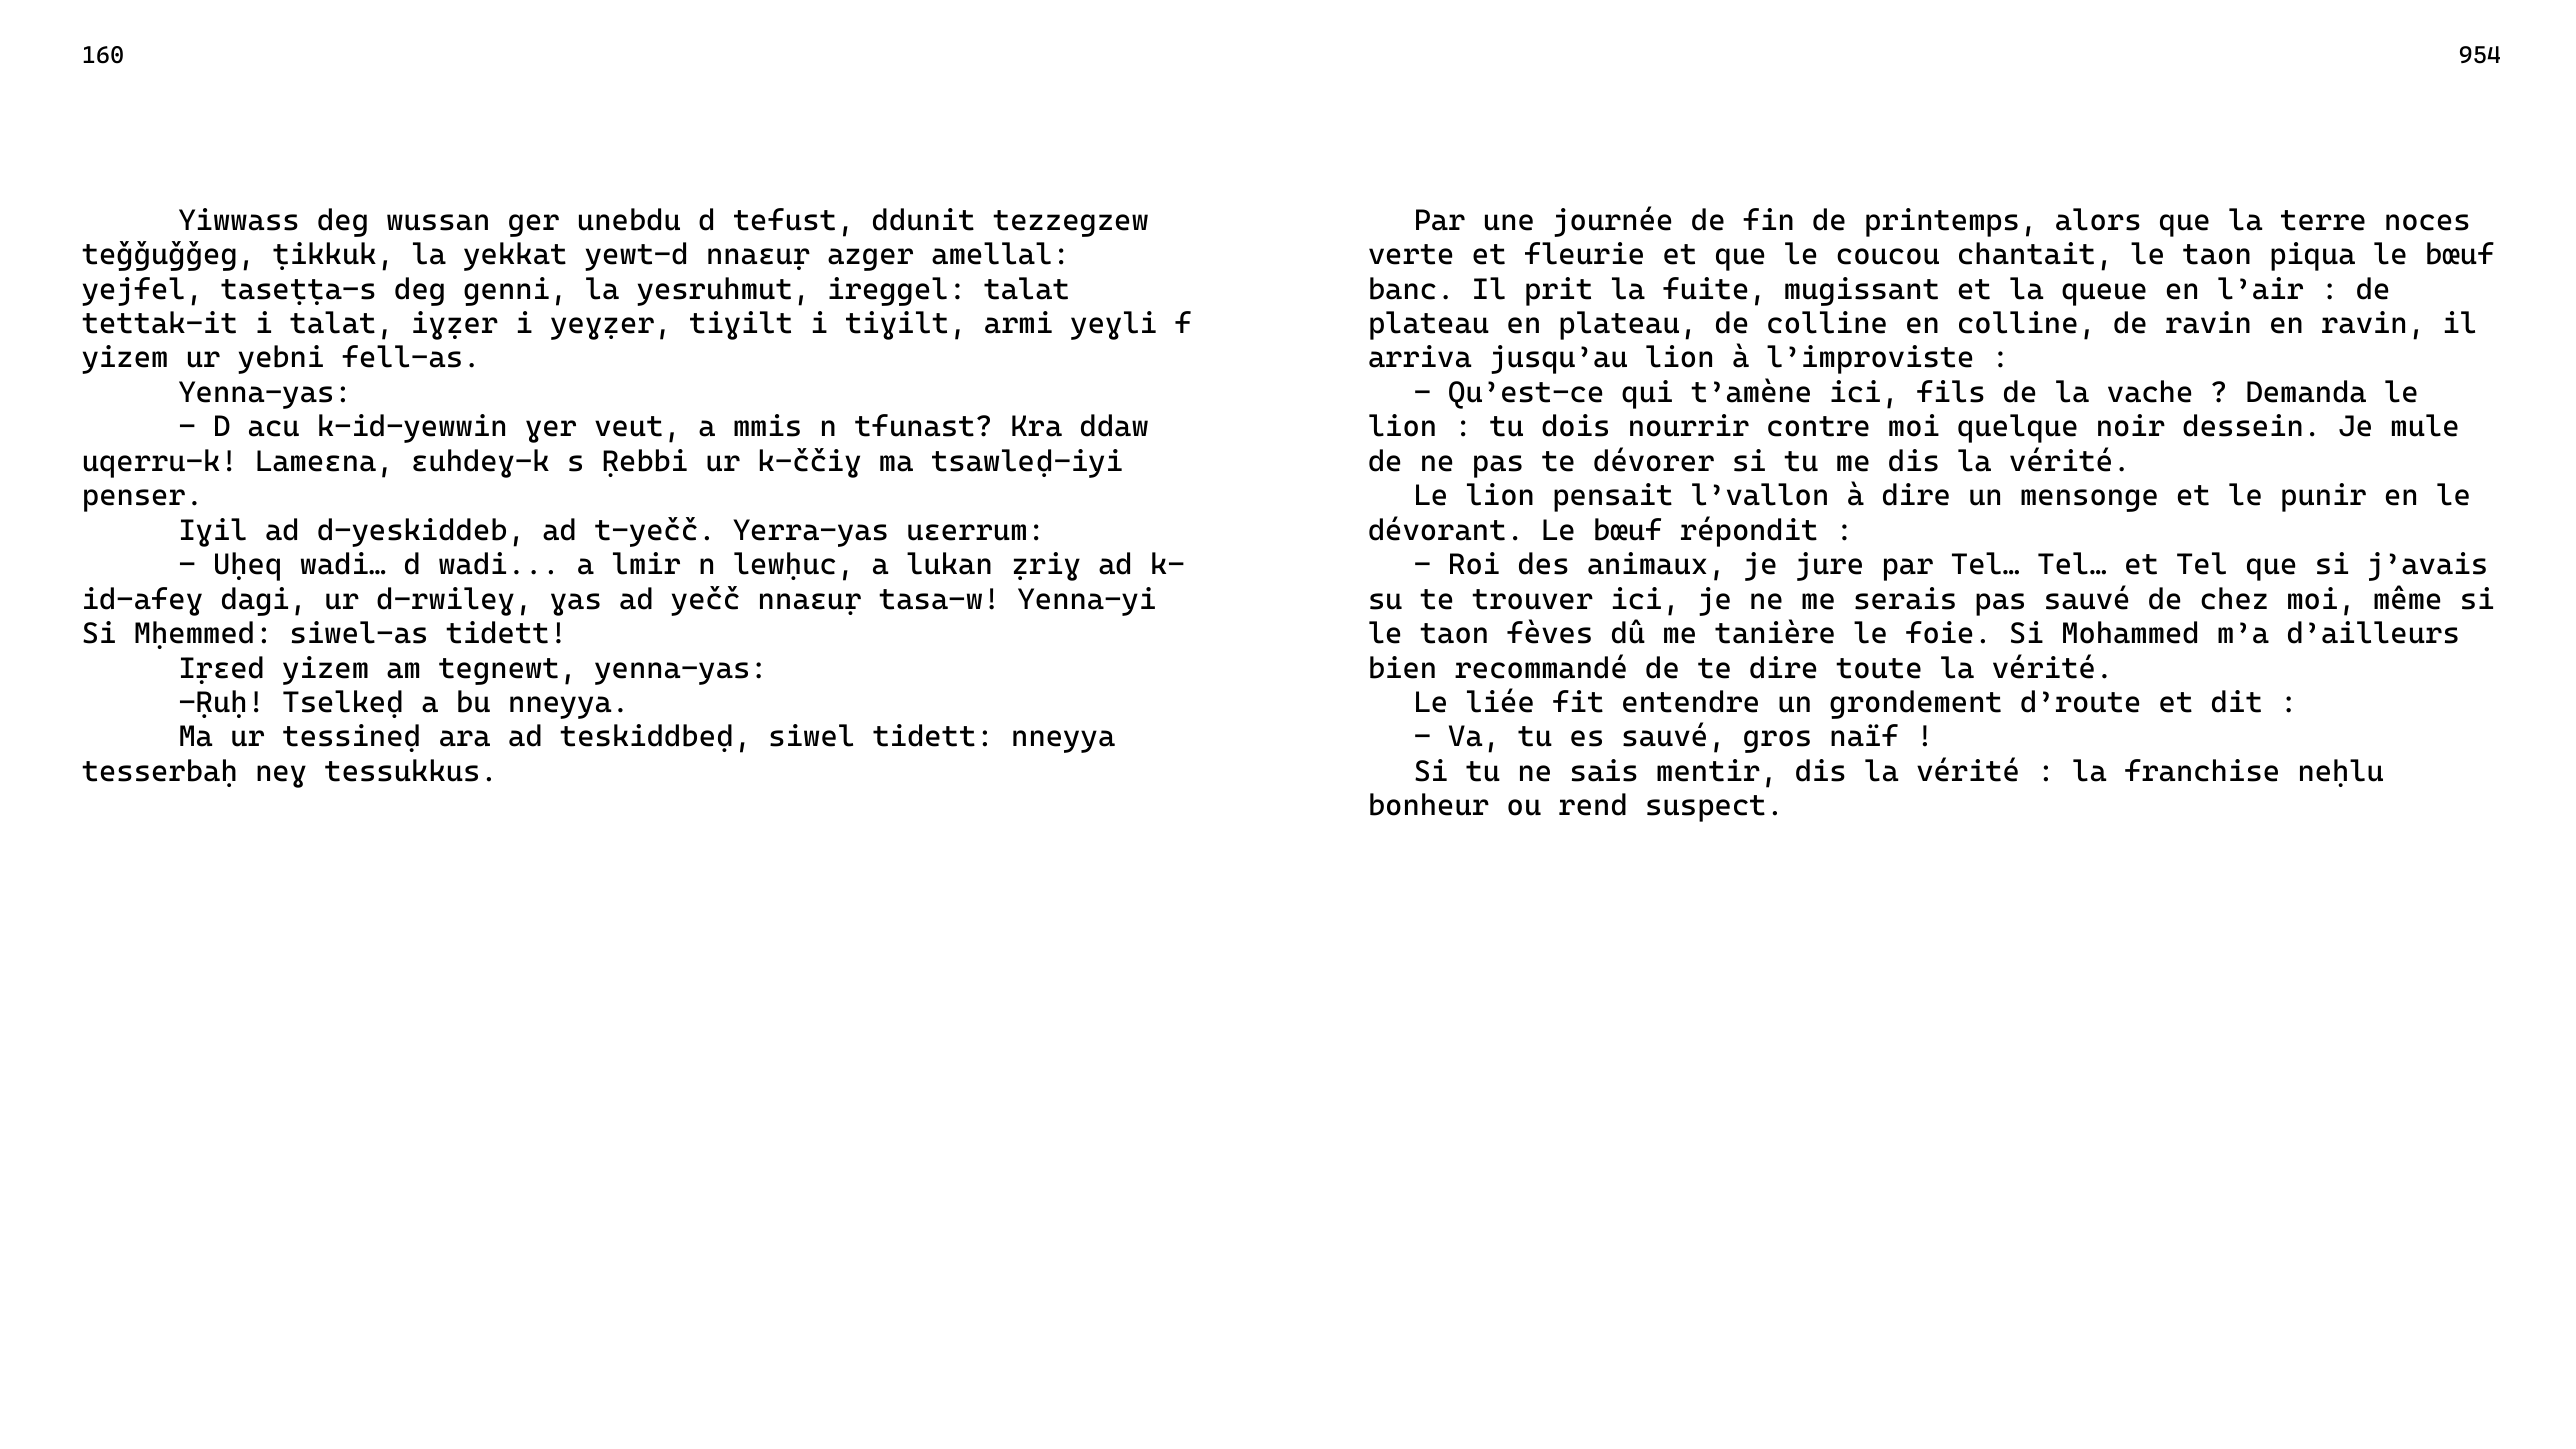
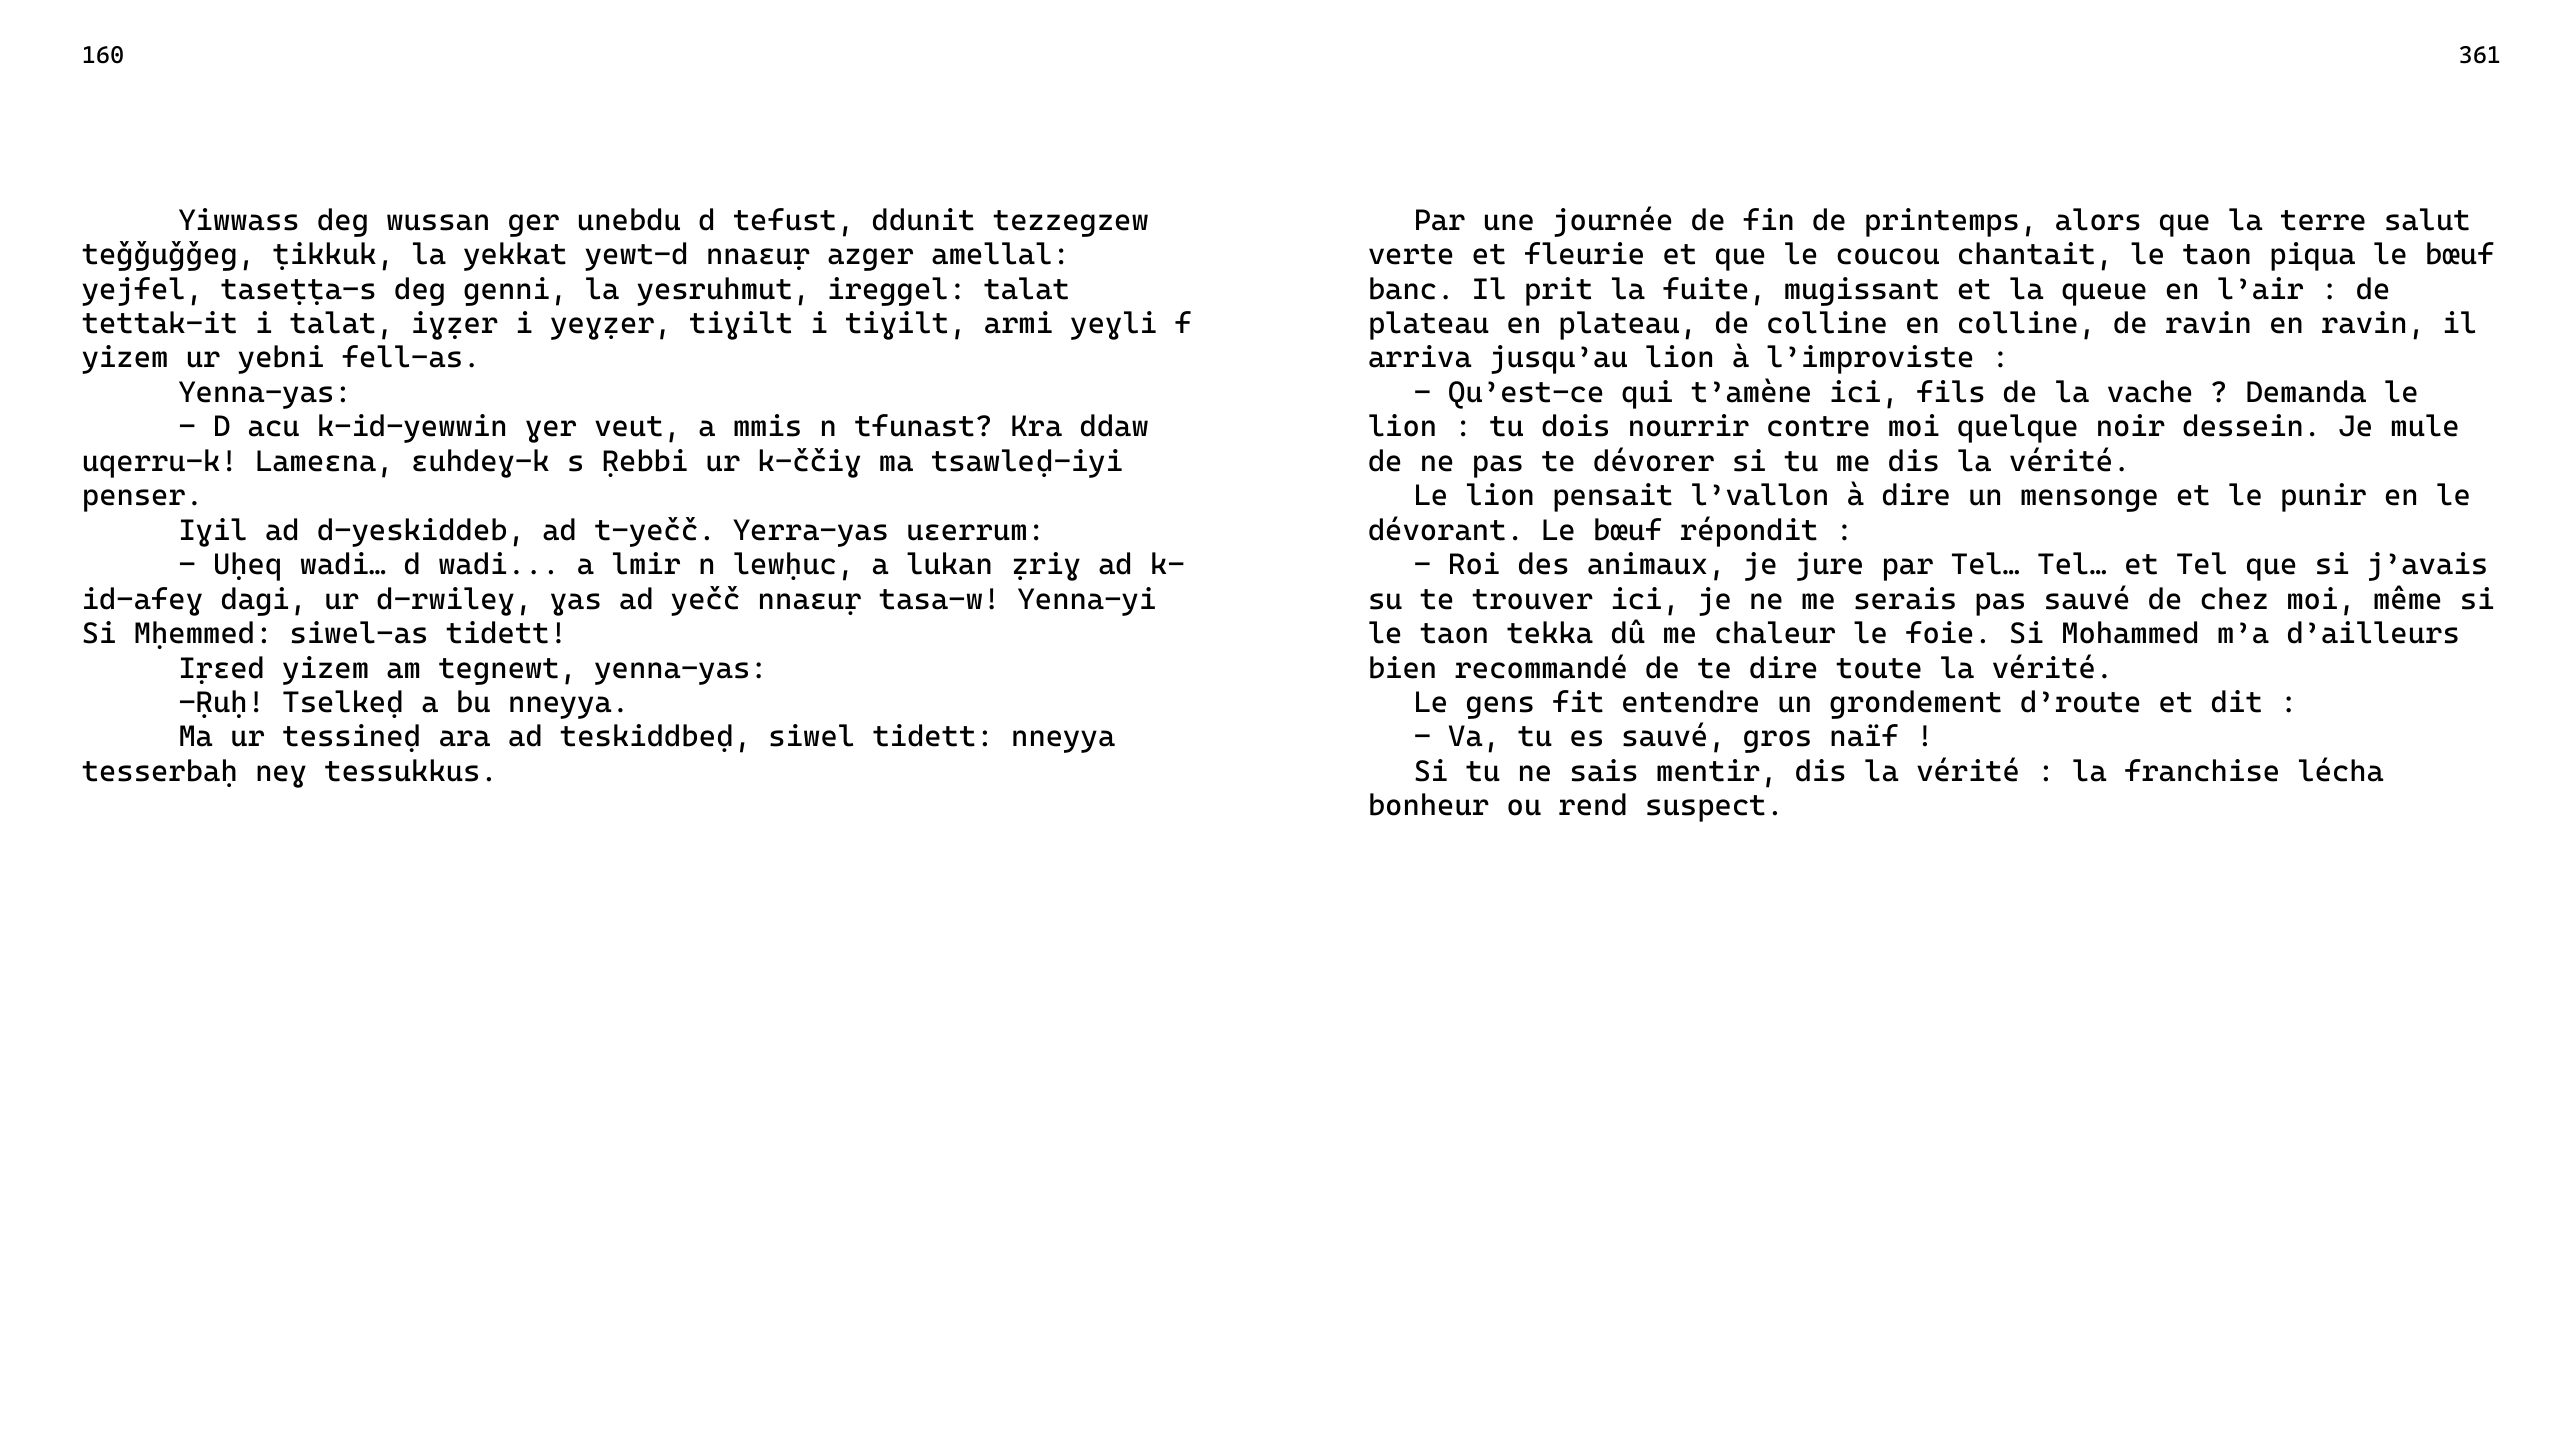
954: 954 -> 361 (2480, 56)
noces: noces -> salut (2427, 220)
fèves: fèves -> tekka (1550, 634)
tanière: tanière -> chaleur (1775, 634)
liée: liée -> gens (1500, 703)
neḥlu: neḥlu -> lécha (2341, 772)
